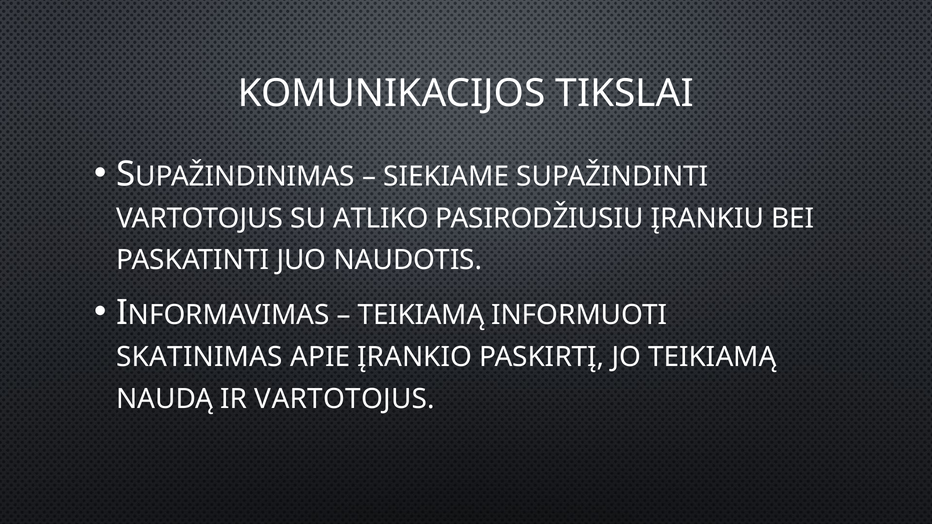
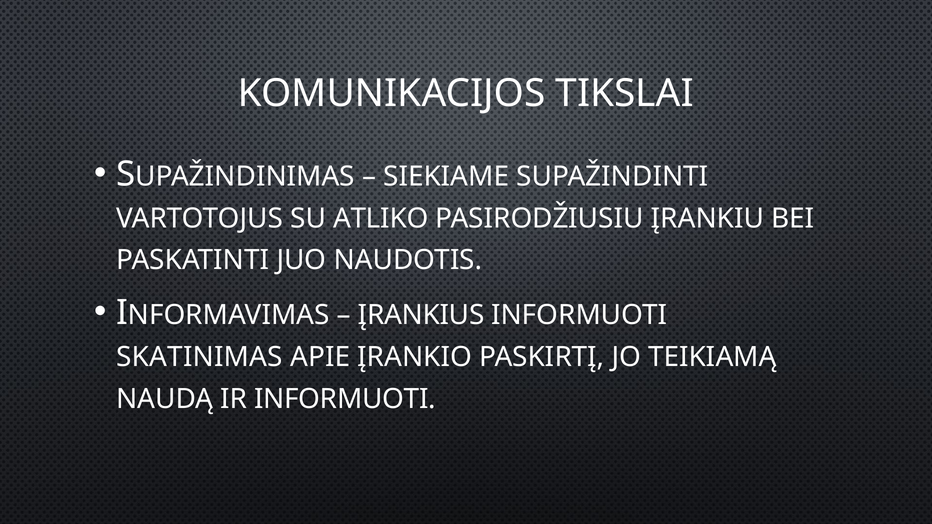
TEIKIAMĄ: TEIKIAMĄ -> ĮRANKIUS (421, 315)
IR VARTOTOJUS: VARTOTOJUS -> INFORMUOTI (345, 399)
